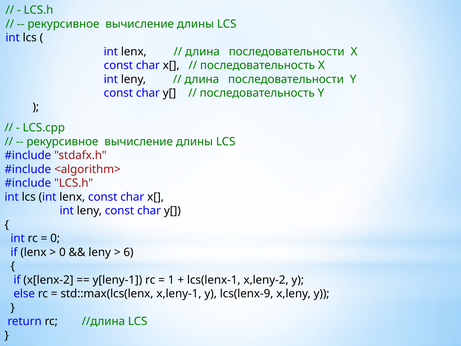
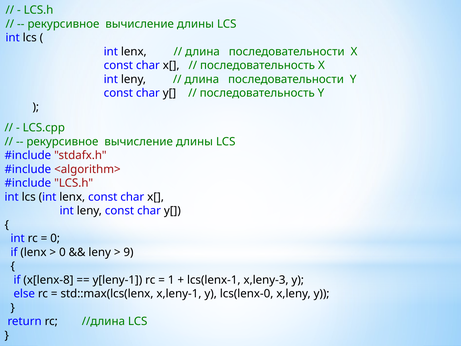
6: 6 -> 9 (129, 252)
x[lenx-2: x[lenx-2 -> x[lenx-8 (48, 280)
x,leny-2: x,leny-2 -> x,leny-3 (266, 280)
lcs(lenx-9: lcs(lenx-9 -> lcs(lenx-0 (247, 294)
